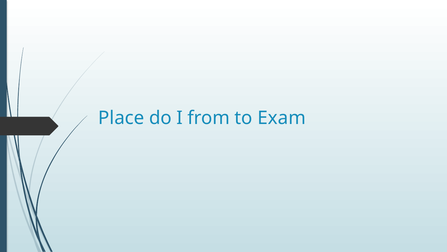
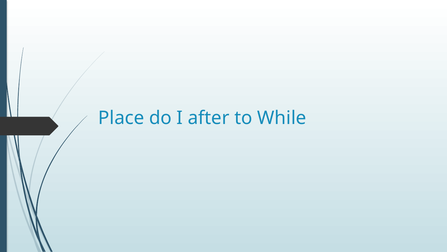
from: from -> after (209, 118)
Exam: Exam -> While (282, 118)
